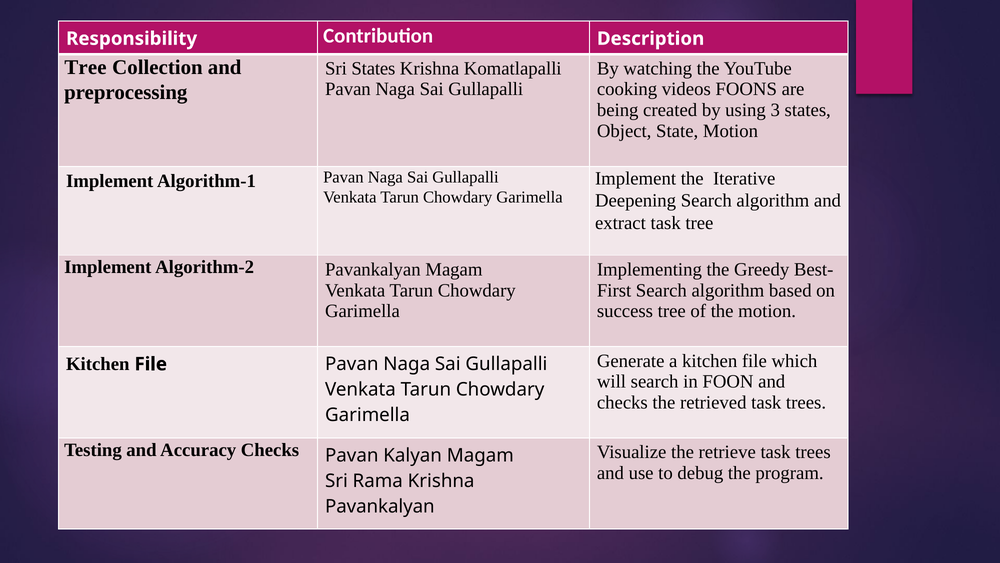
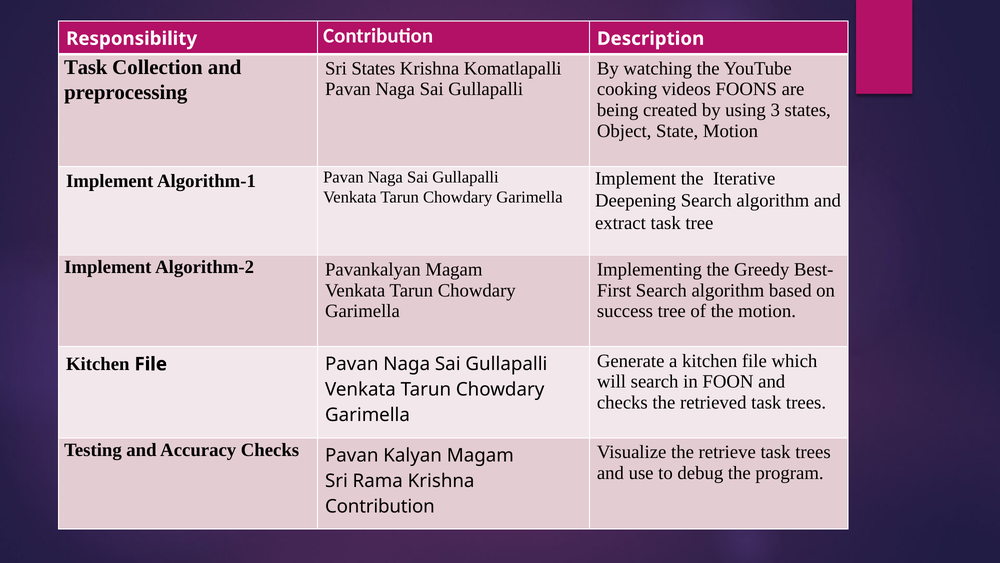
Tree: Tree -> Task (86, 67)
Pavankalyan: Pavankalyan -> Contribution (380, 506)
